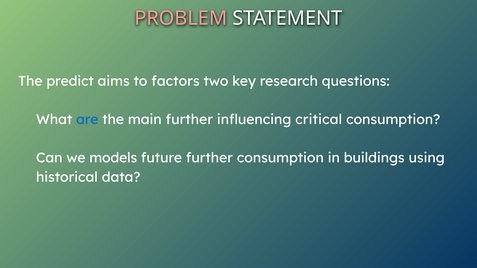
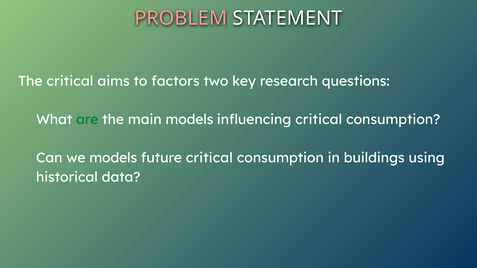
The predict: predict -> critical (70, 81)
are colour: blue -> green (87, 120)
main further: further -> models (189, 120)
future further: further -> critical (209, 158)
